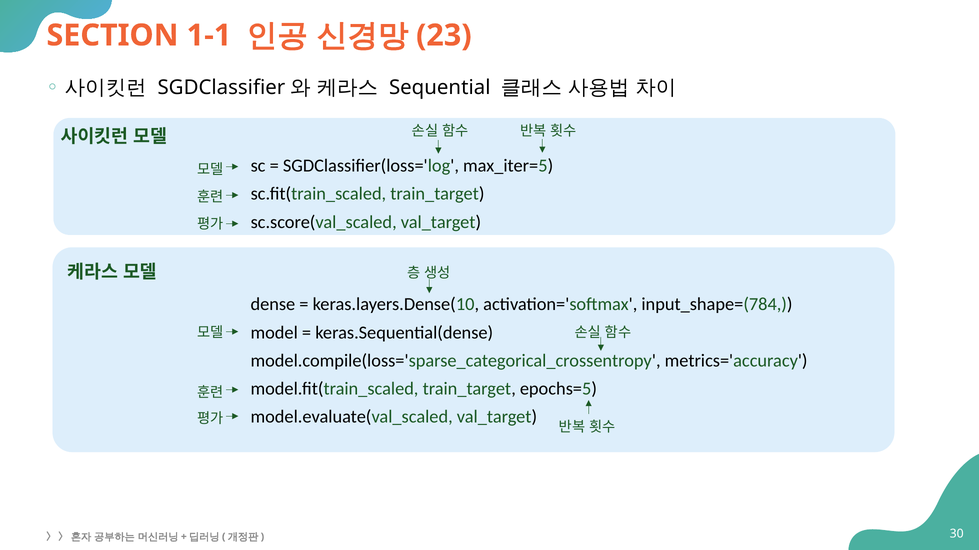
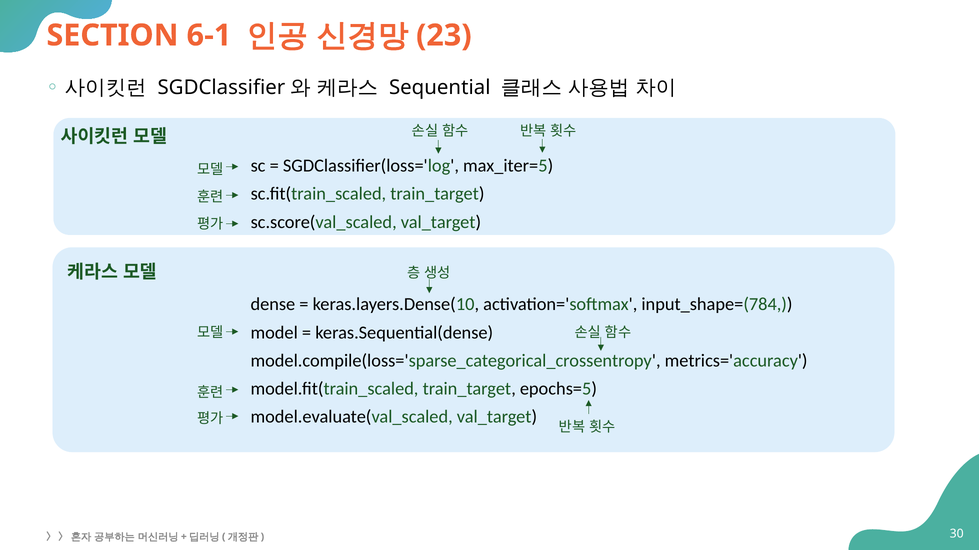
1-1: 1-1 -> 6-1 (209, 35)
